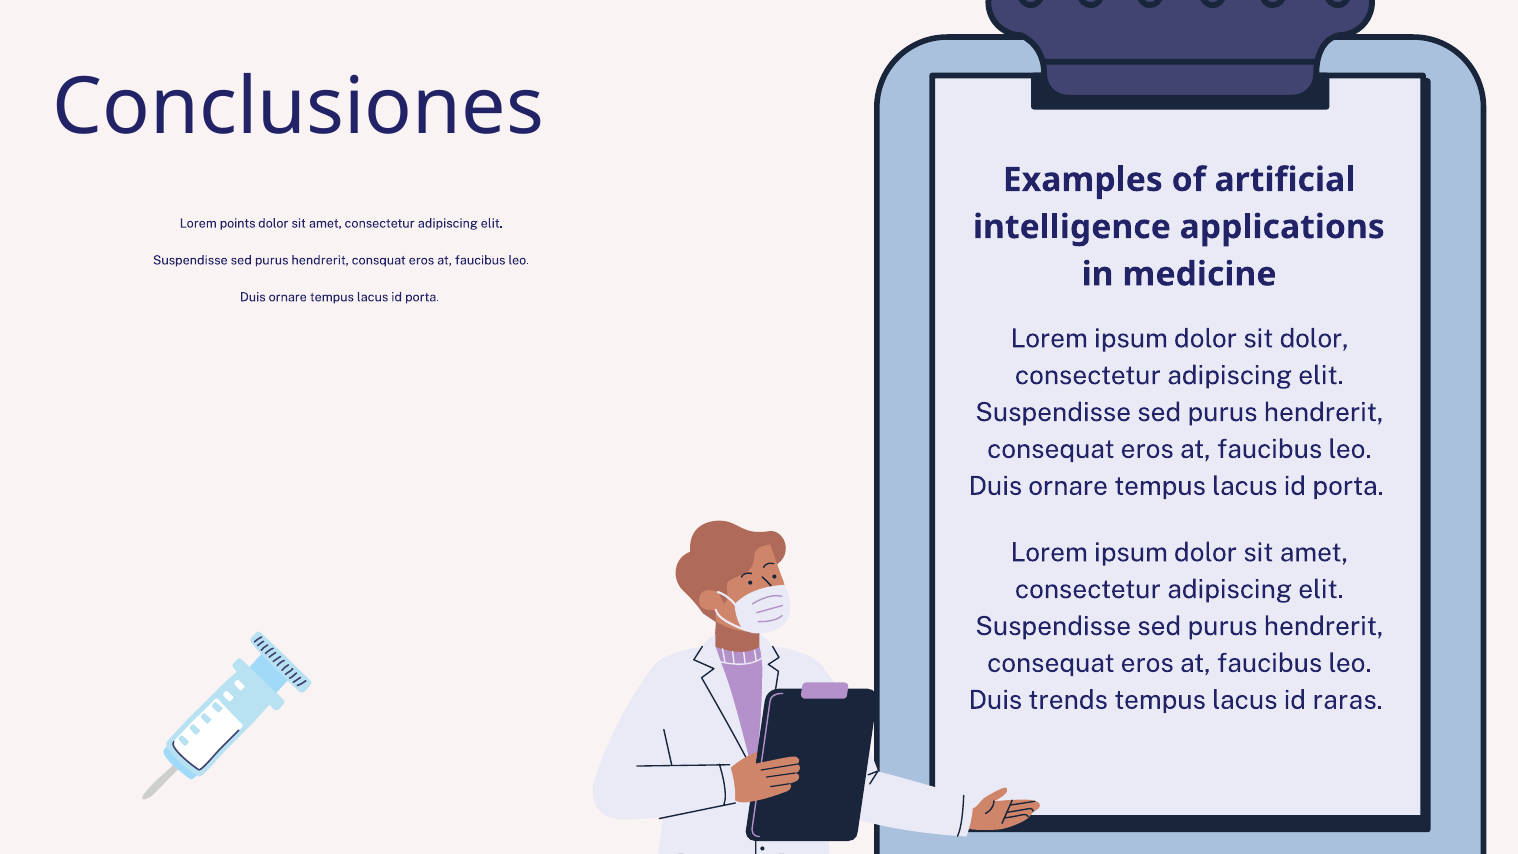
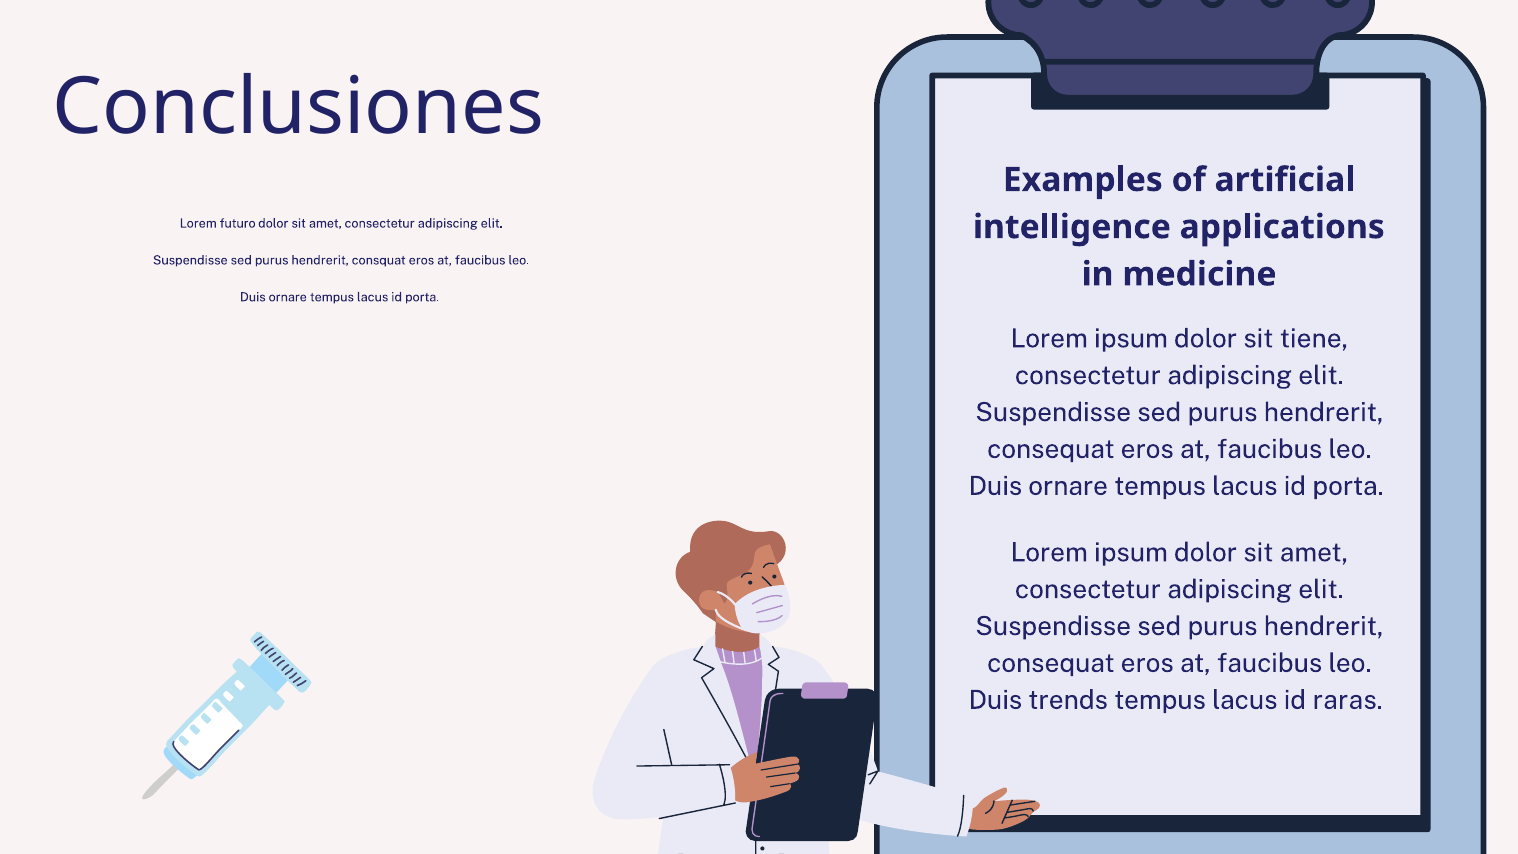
points: points -> futuro (238, 223)
sit dolor: dolor -> tiene (1314, 339)
